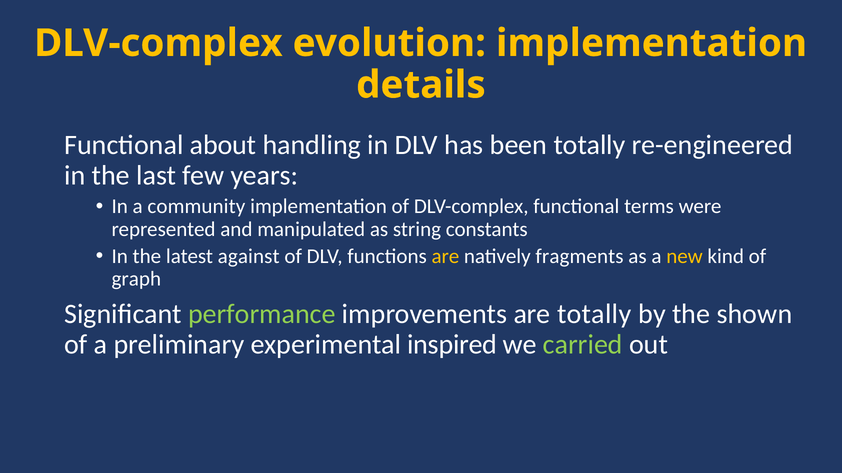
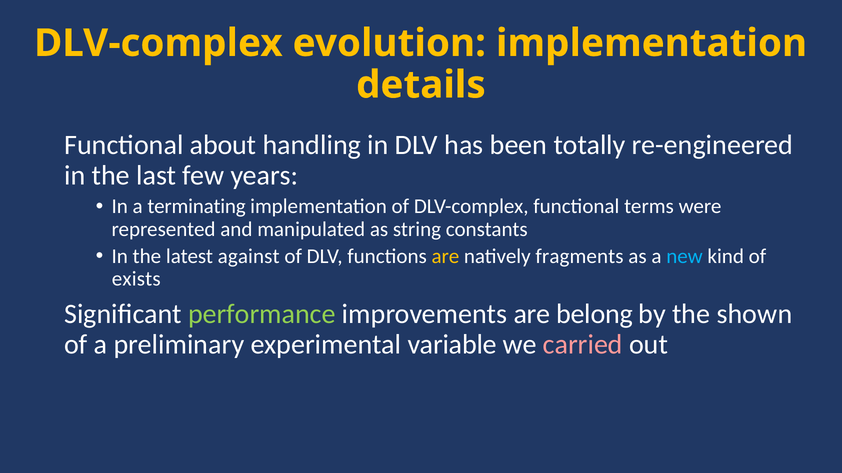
community: community -> terminating (197, 207)
new colour: yellow -> light blue (685, 257)
graph: graph -> exists (136, 279)
are totally: totally -> belong (595, 315)
inspired: inspired -> variable (452, 345)
carried colour: light green -> pink (583, 345)
